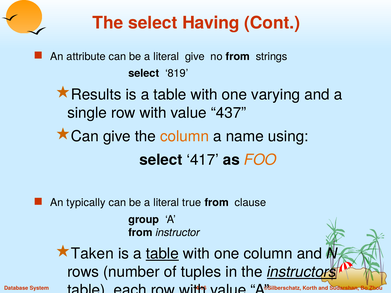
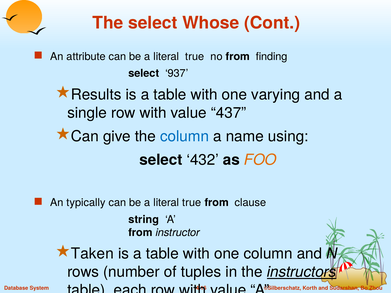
Having: Having -> Whose (211, 23)
give: give -> true (195, 56)
strings: strings -> finding (272, 56)
819: 819 -> 937 (177, 73)
column colour: orange -> blue (185, 136)
417: 417 -> 432 (203, 160)
group: group -> string (144, 220)
table underline: present -> none (162, 254)
